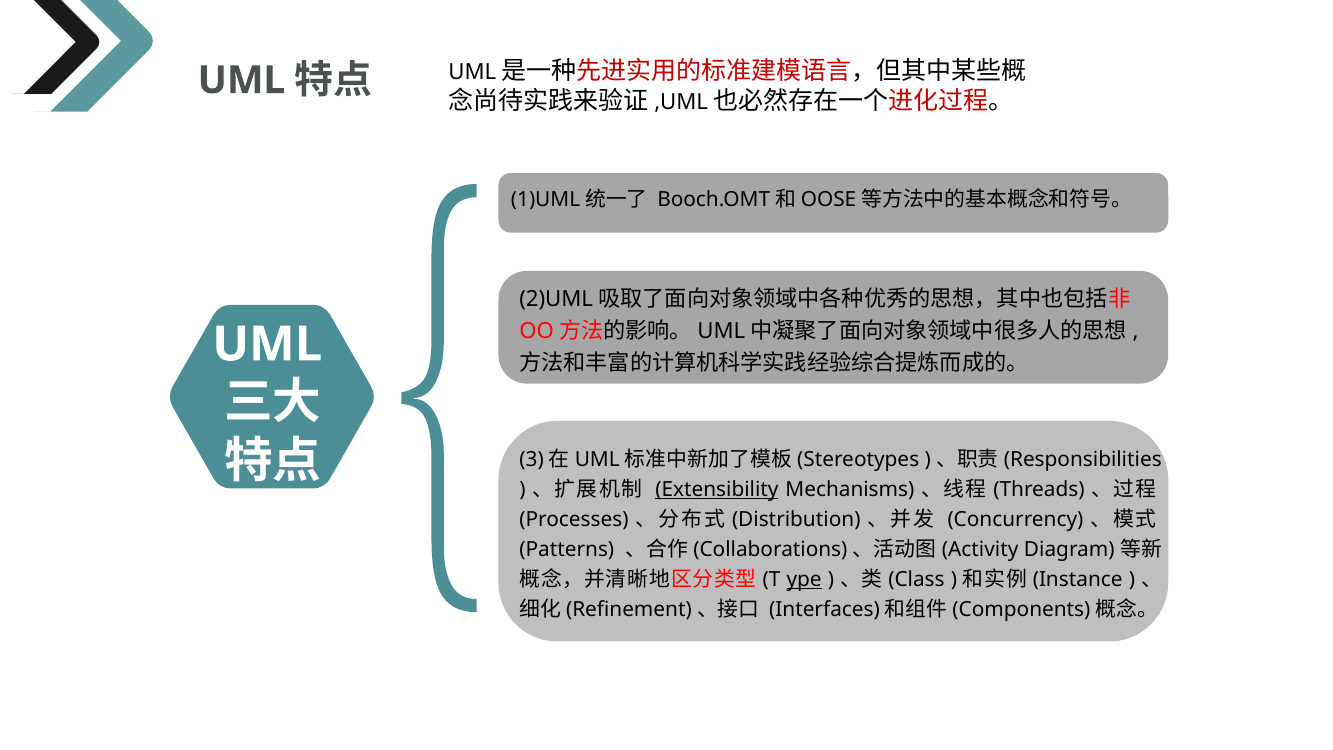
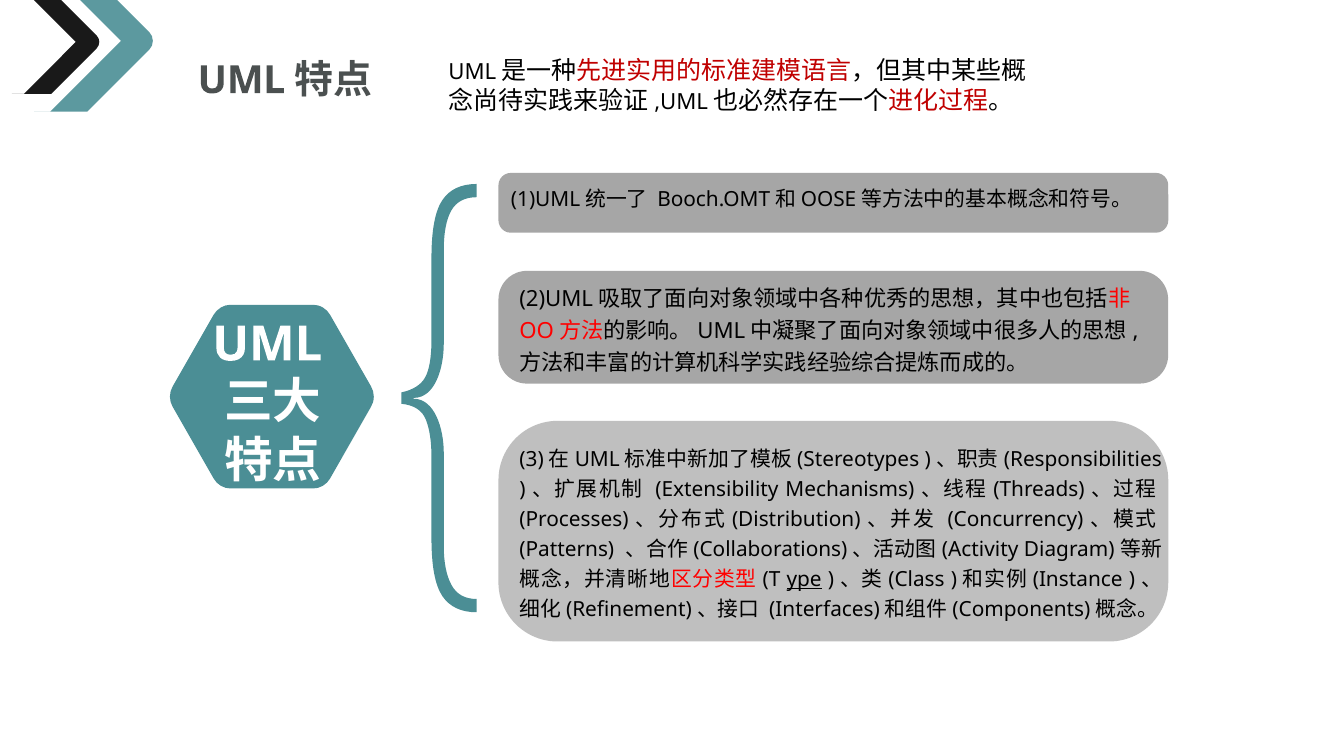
Extensibility underline: present -> none (717, 489)
